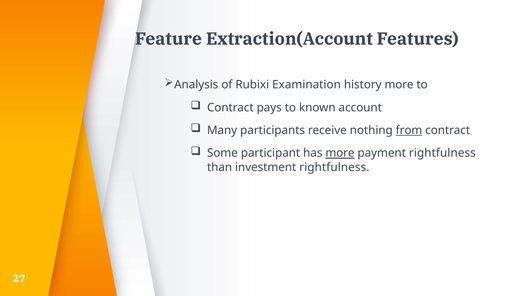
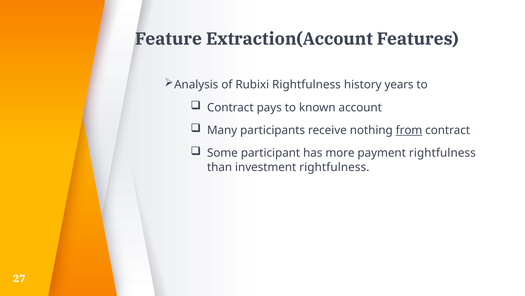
Rubixi Examination: Examination -> Rightfulness (306, 85)
history more: more -> years (399, 85)
more underline: present -> none (340, 153)
